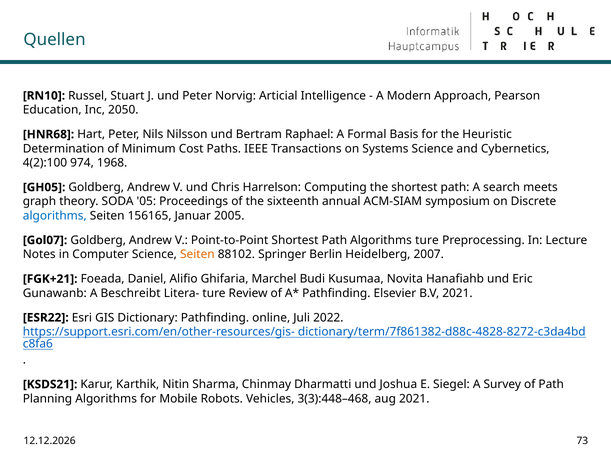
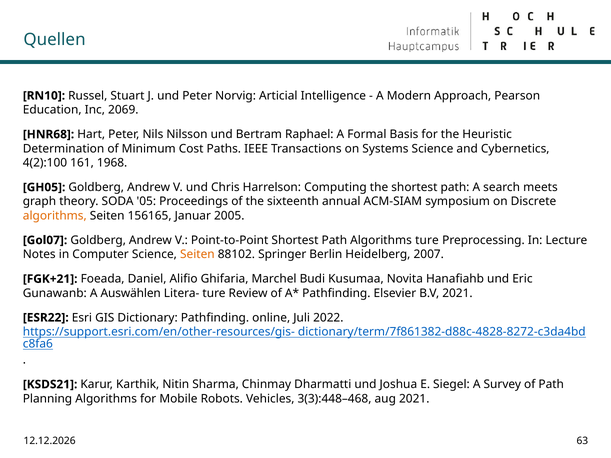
2050: 2050 -> 2069 (123, 110)
974: 974 -> 161 (82, 163)
algorithms colour: blue -> orange (55, 216)
Beschreibt: Beschreibt -> Auswählen (131, 293)
73: 73 -> 63 (582, 441)
